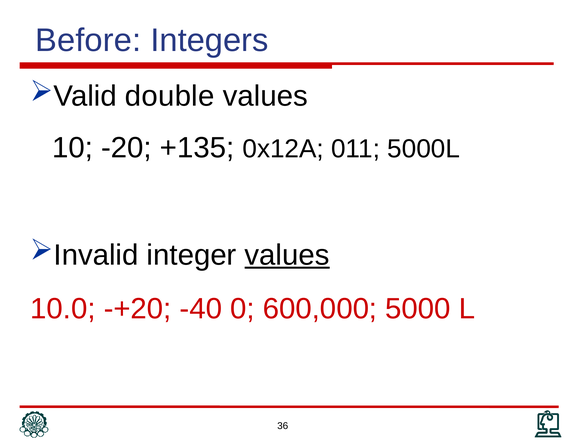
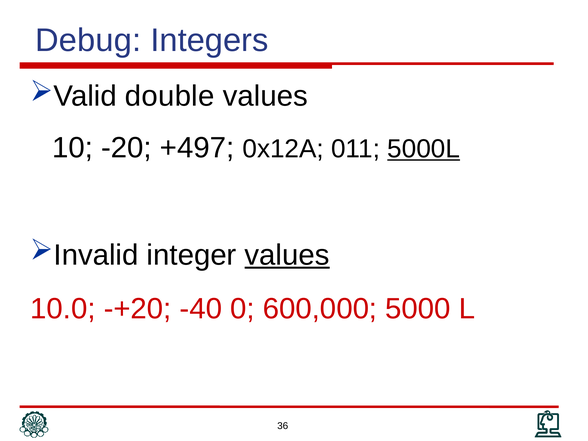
Before: Before -> Debug (88, 40)
+135: +135 -> +497 (197, 148)
5000L underline: none -> present (424, 149)
